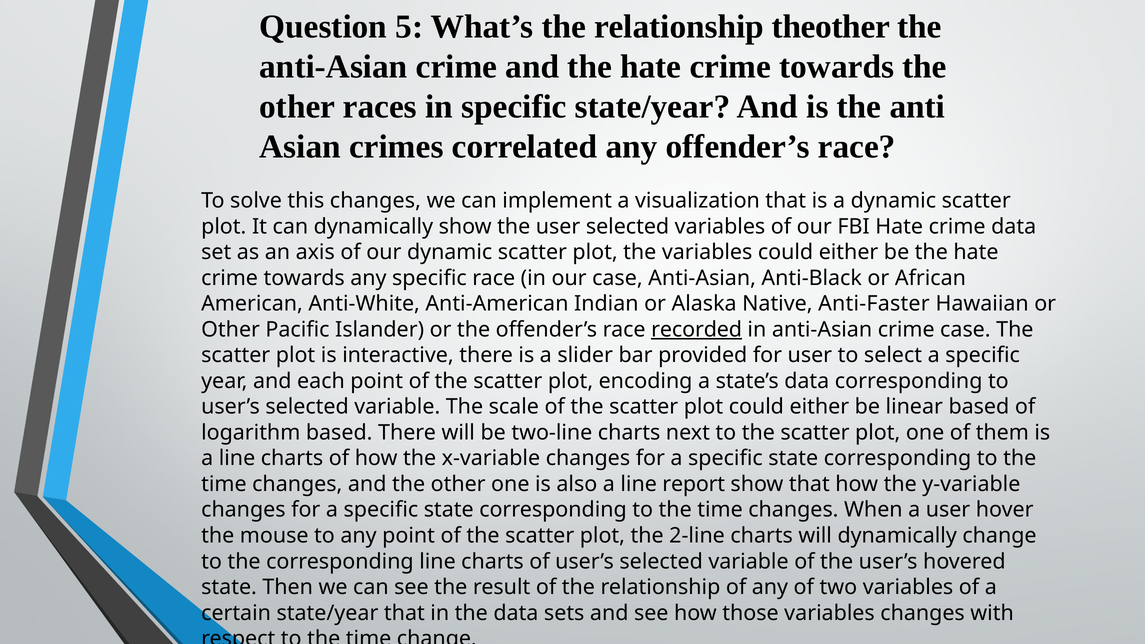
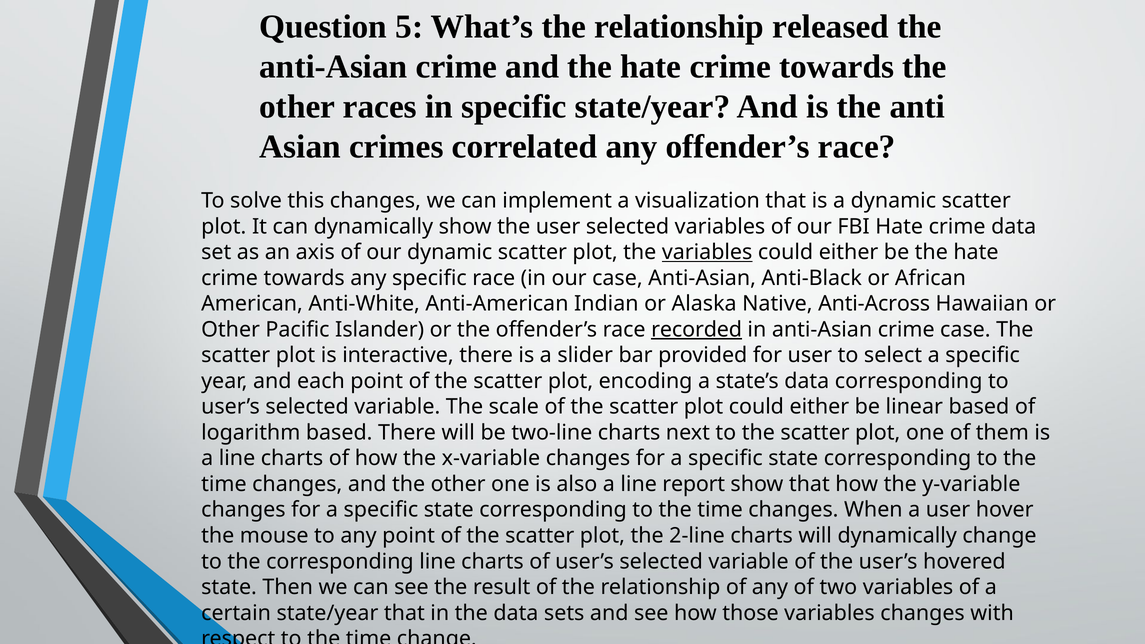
theother: theother -> released (831, 27)
variables underline: none -> present (707, 252)
Anti-Faster: Anti-Faster -> Anti-Across (874, 304)
